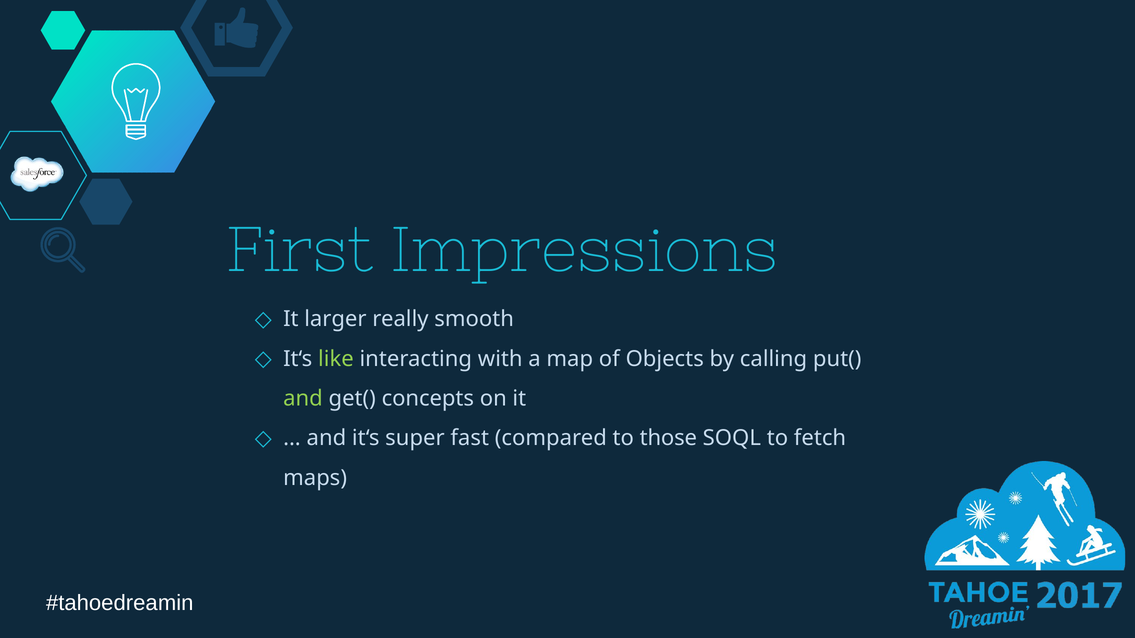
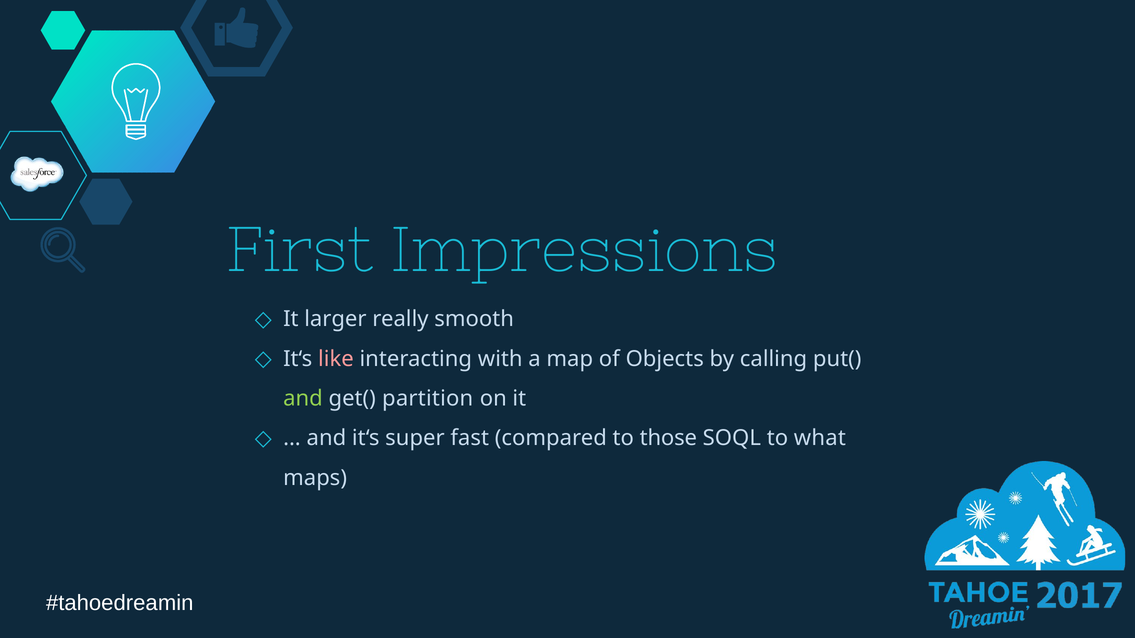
like colour: light green -> pink (336, 359)
concepts: concepts -> partition (428, 399)
fetch: fetch -> what (820, 438)
